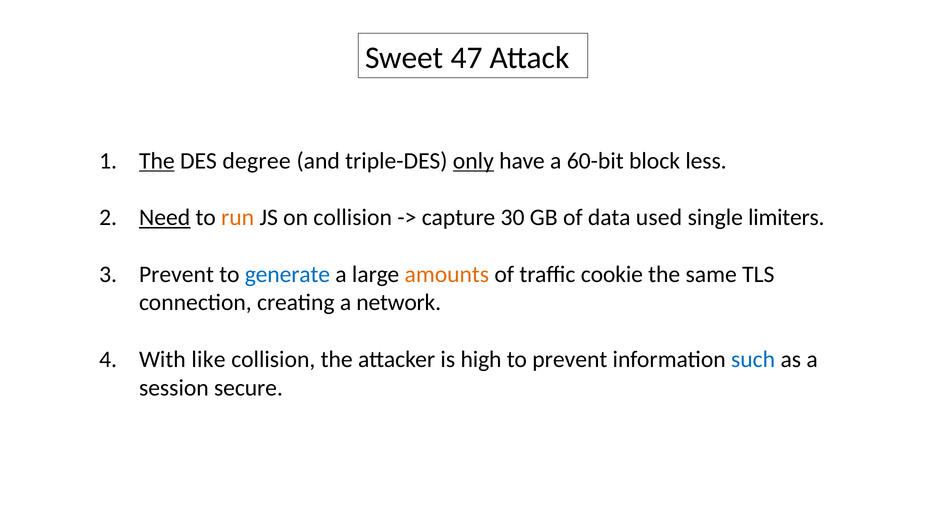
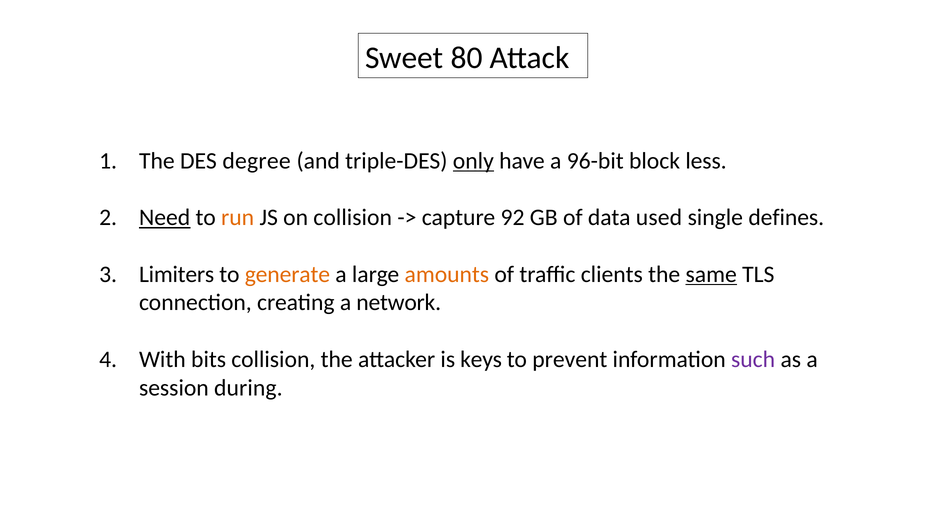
47: 47 -> 80 (467, 58)
The underline: present -> none (157, 161)
60-bit: 60-bit -> 96-bit (595, 161)
30: 30 -> 92 (513, 218)
limiters: limiters -> defines (786, 218)
Prevent: Prevent -> Limiters (177, 274)
generate colour: blue -> orange (287, 274)
cookie: cookie -> clients (612, 274)
same underline: none -> present (711, 274)
like: like -> bits (209, 360)
high: high -> keys (481, 360)
such colour: blue -> purple (753, 360)
secure: secure -> during (248, 388)
